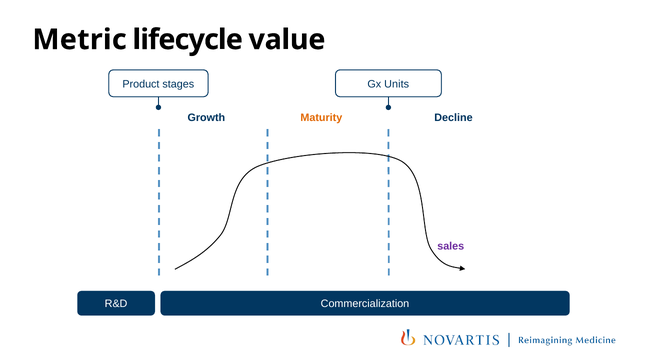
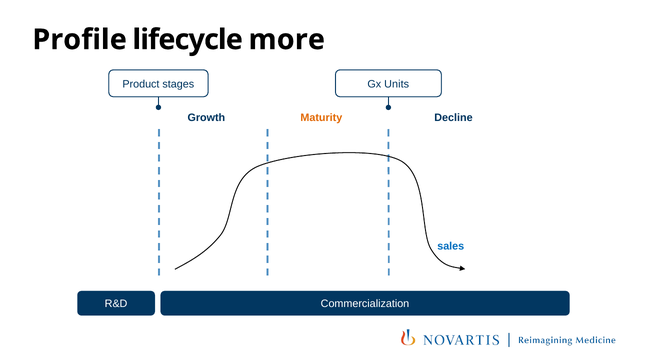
Metric: Metric -> Profile (80, 40)
value: value -> more (287, 40)
sales colour: purple -> blue (451, 246)
